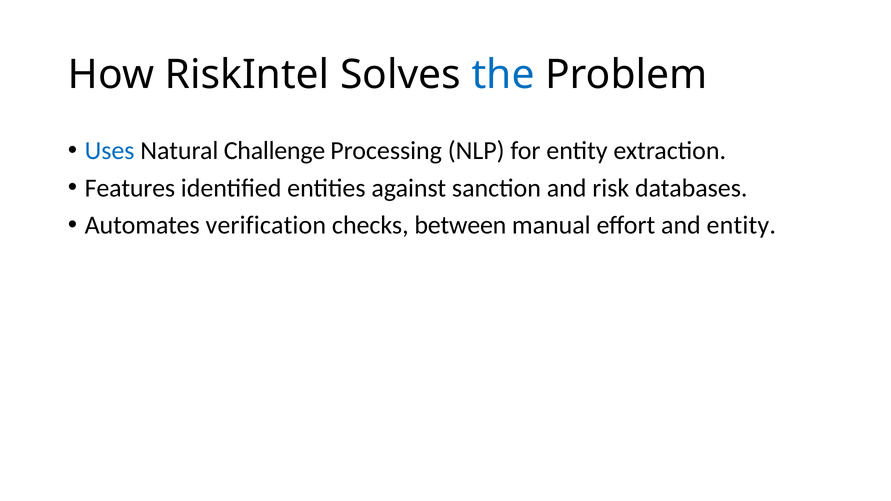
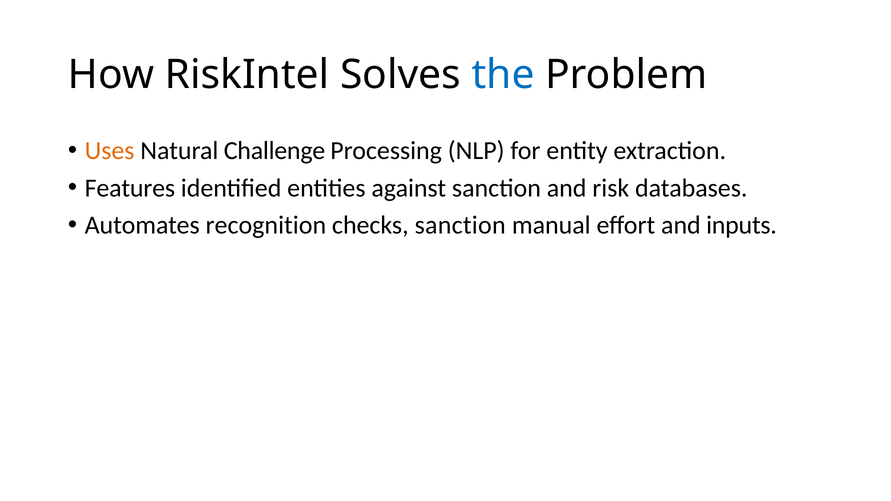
Uses colour: blue -> orange (110, 151)
verification: verification -> recognition (266, 225)
checks between: between -> sanction (460, 225)
and entity: entity -> inputs (742, 225)
